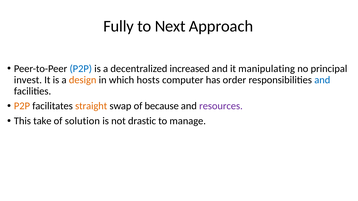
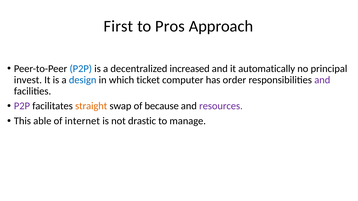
Fully: Fully -> First (118, 26)
Next: Next -> Pros (170, 26)
manipulating: manipulating -> automatically (267, 69)
design colour: orange -> blue (83, 80)
hosts: hosts -> ticket (148, 80)
and colour: blue -> purple (322, 80)
P2P colour: orange -> purple (22, 106)
take: take -> able (42, 121)
solution: solution -> internet (82, 121)
